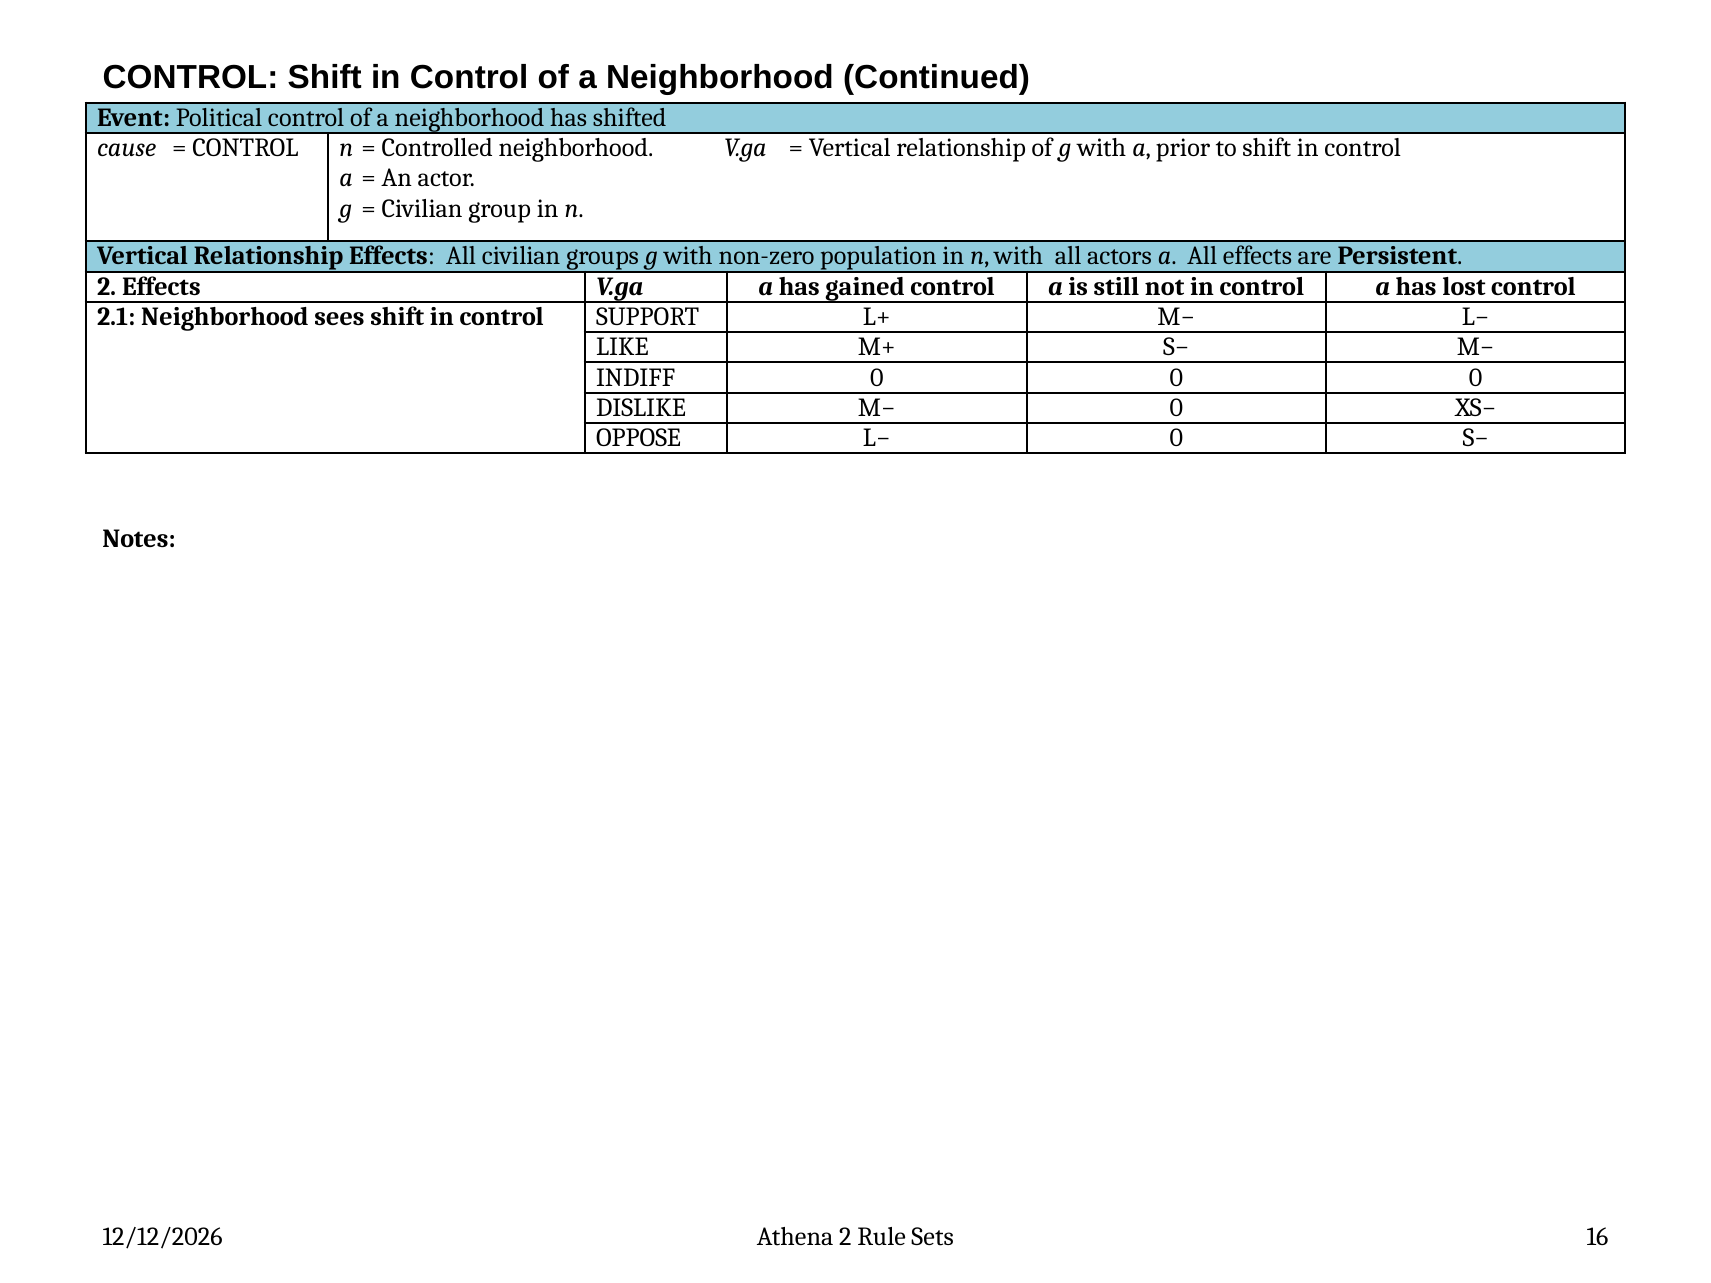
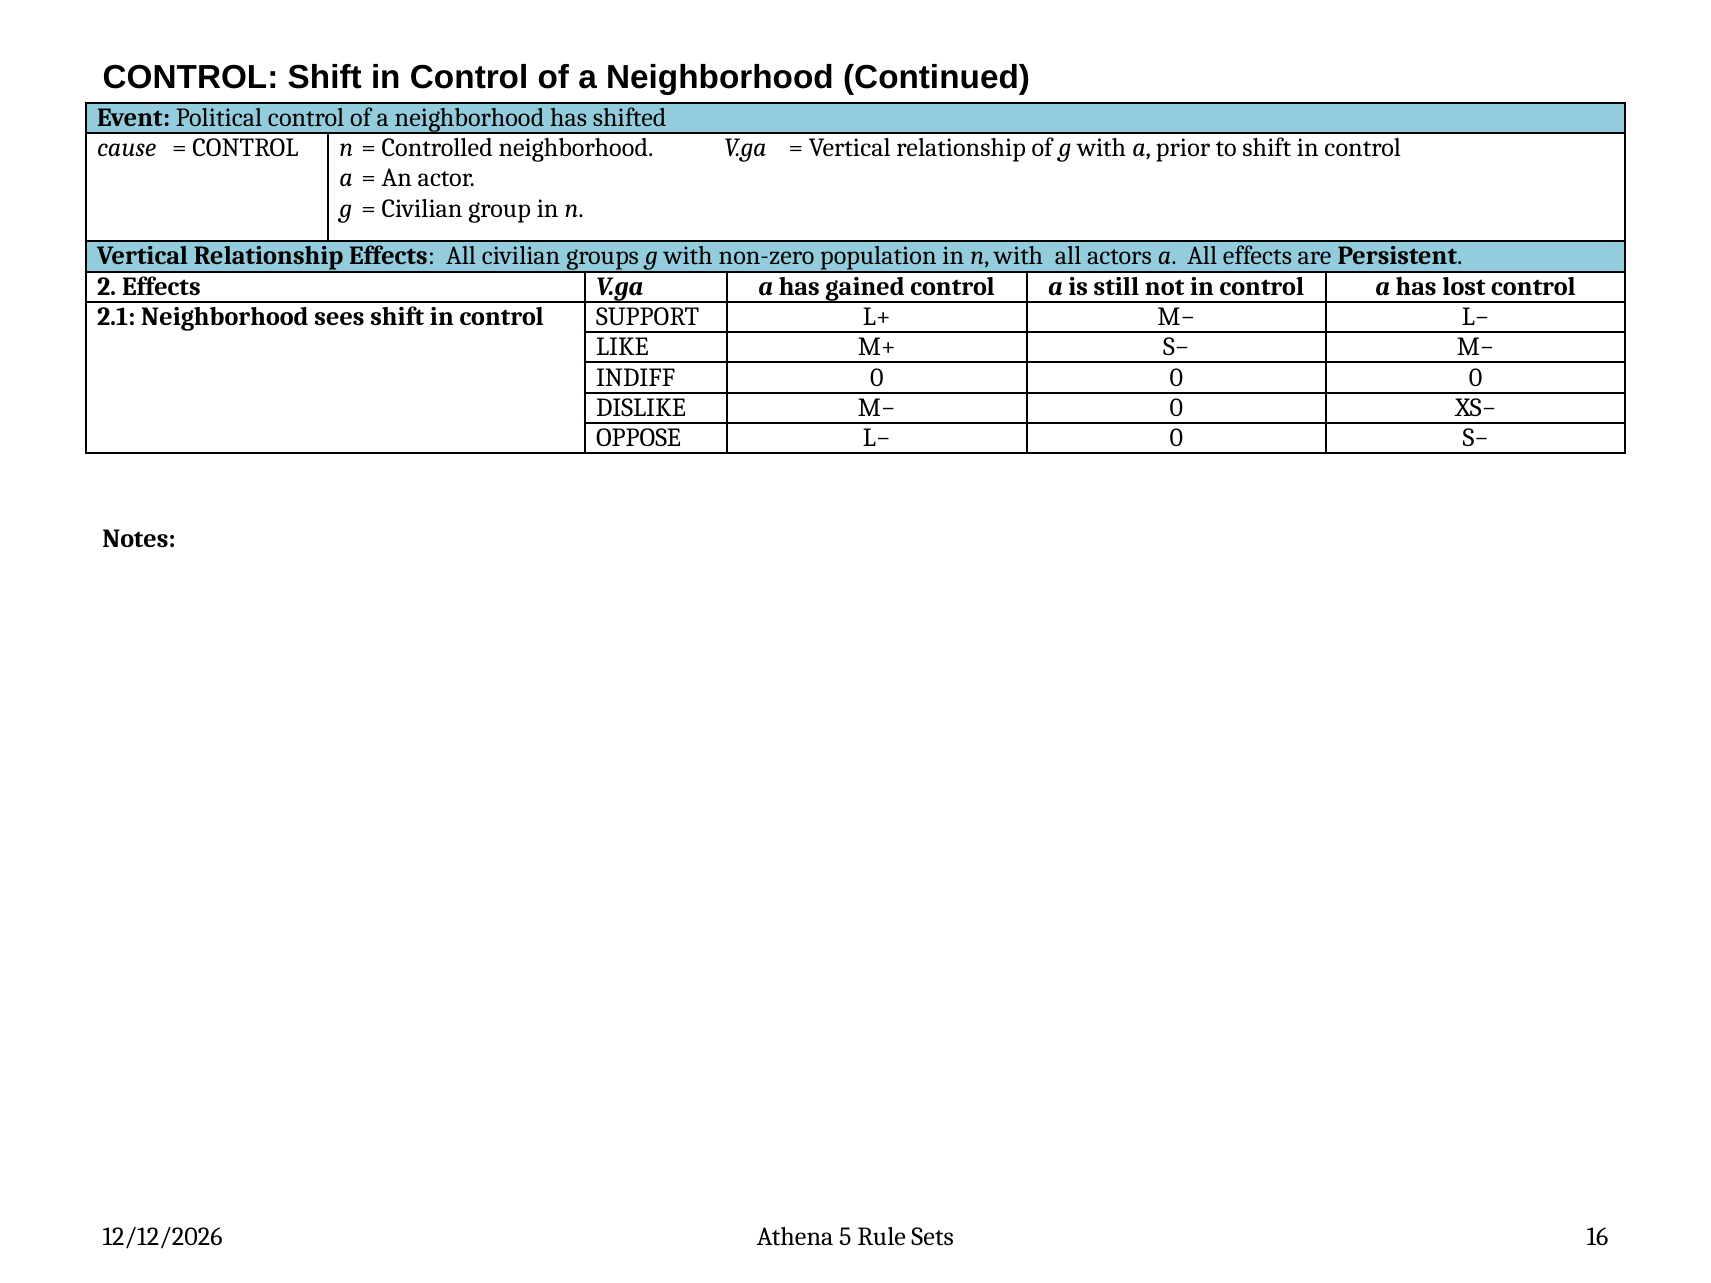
Athena 2: 2 -> 5 (845, 1237)
